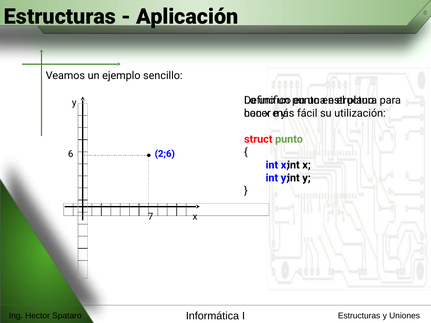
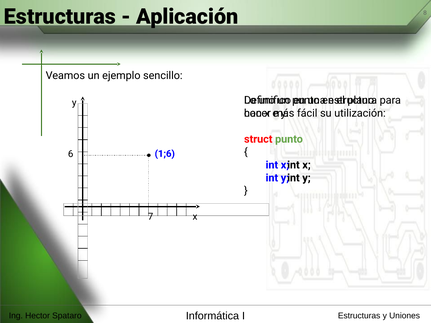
2;6: 2;6 -> 1;6 (165, 154)
